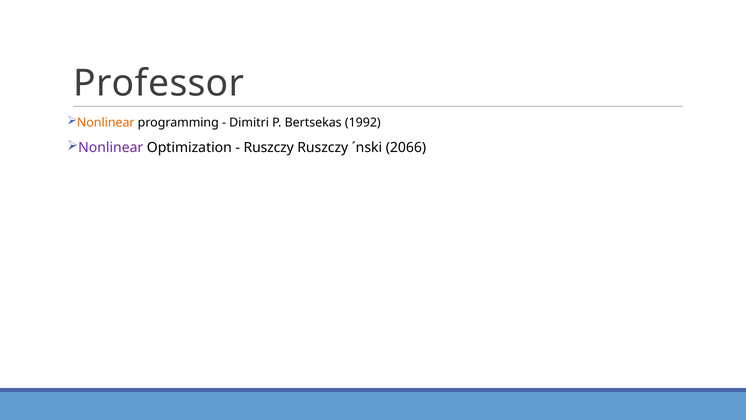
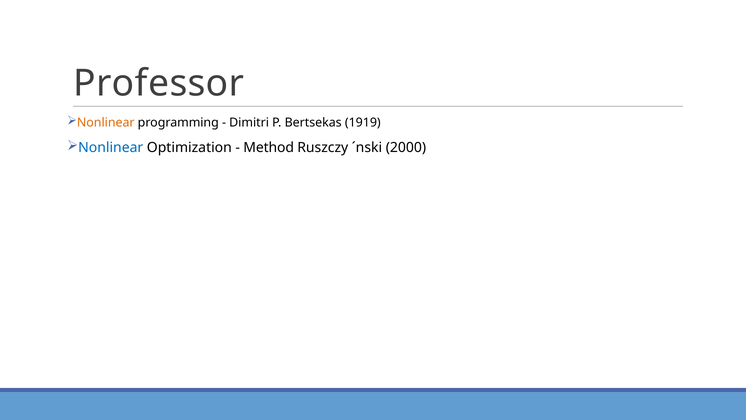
1992: 1992 -> 1919 (363, 122)
Nonlinear colour: purple -> blue (111, 147)
Ruszczy: Ruszczy -> Method (269, 147)
2066: 2066 -> 2000 (406, 147)
